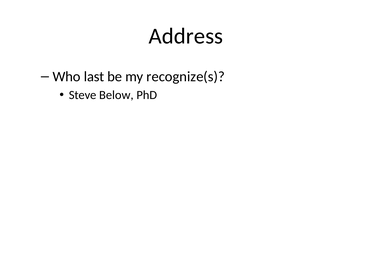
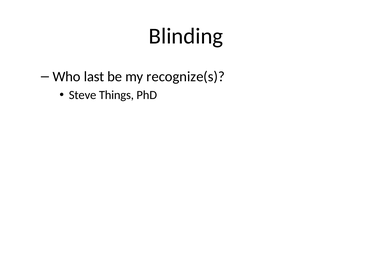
Address: Address -> Blinding (186, 36)
Below: Below -> Things (116, 95)
